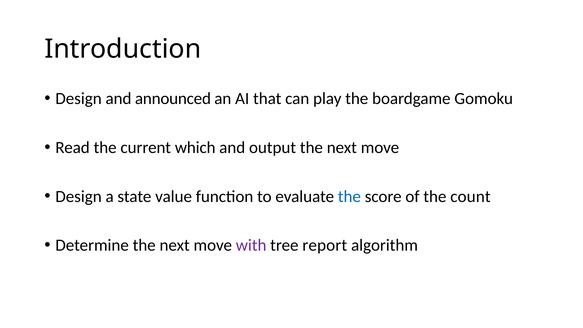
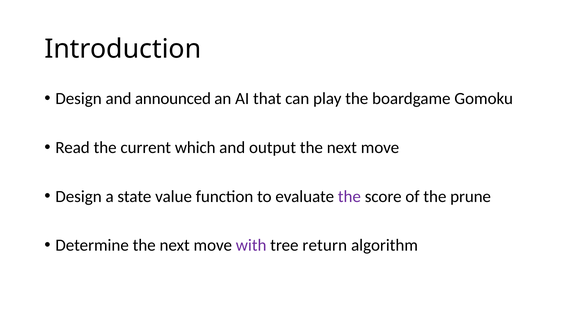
the colour: blue -> purple (349, 196)
count: count -> prune (471, 196)
report: report -> return (325, 245)
